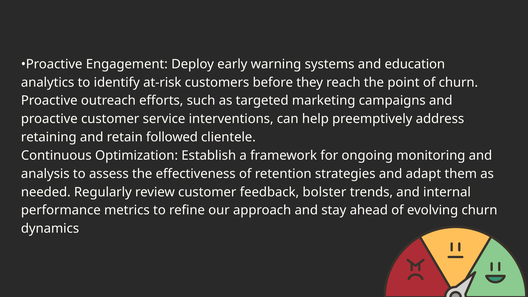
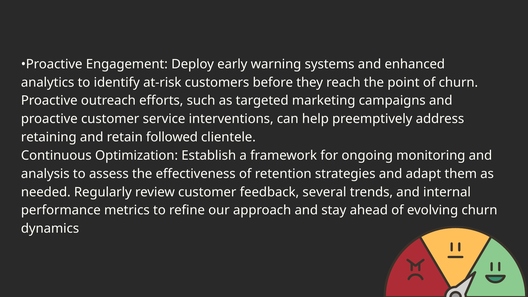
education: education -> enhanced (415, 64)
bolster: bolster -> several (324, 192)
